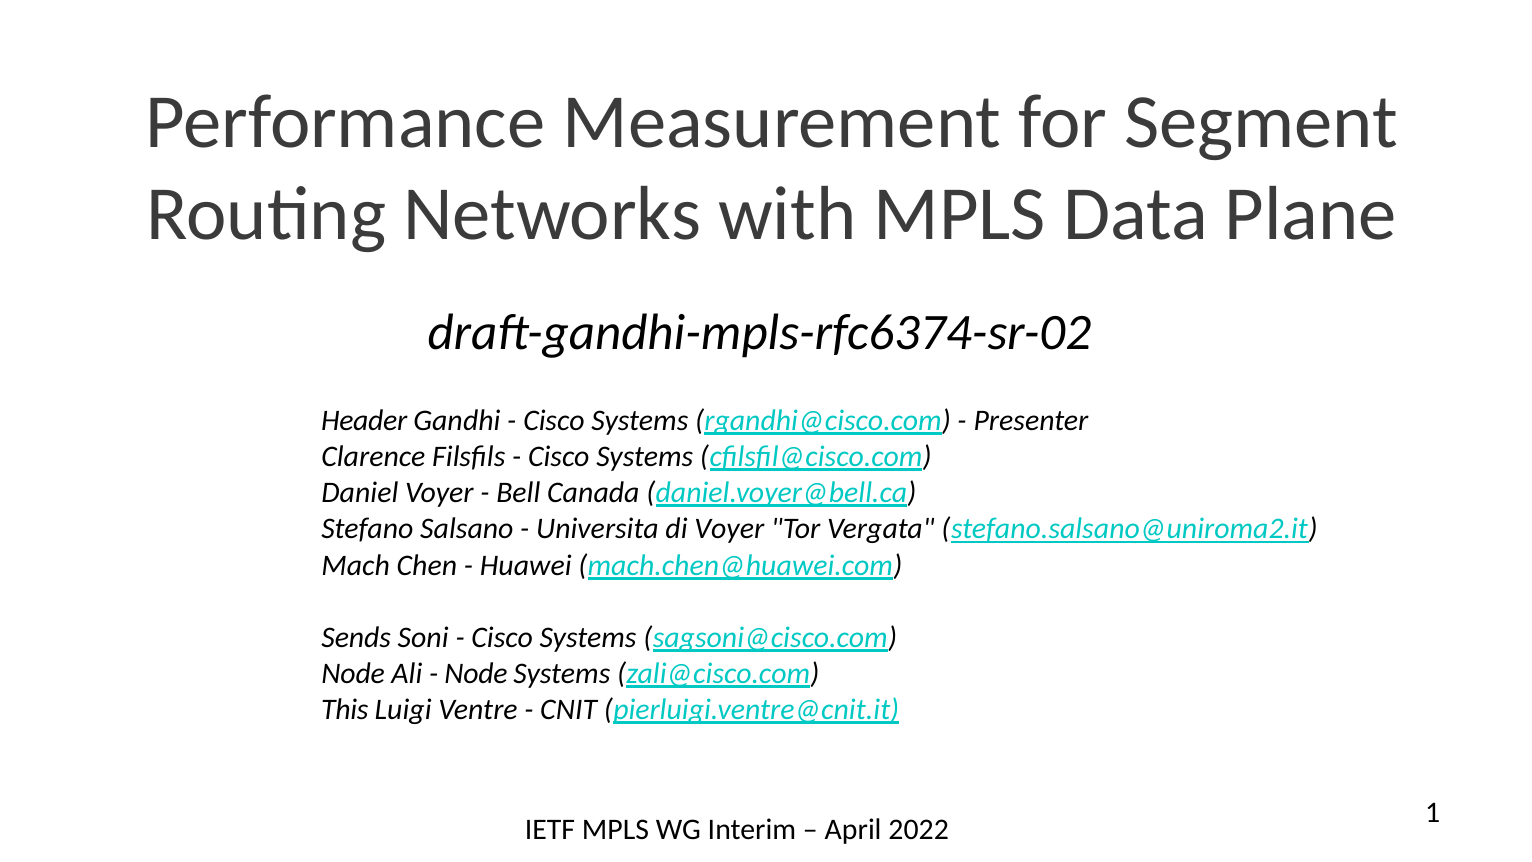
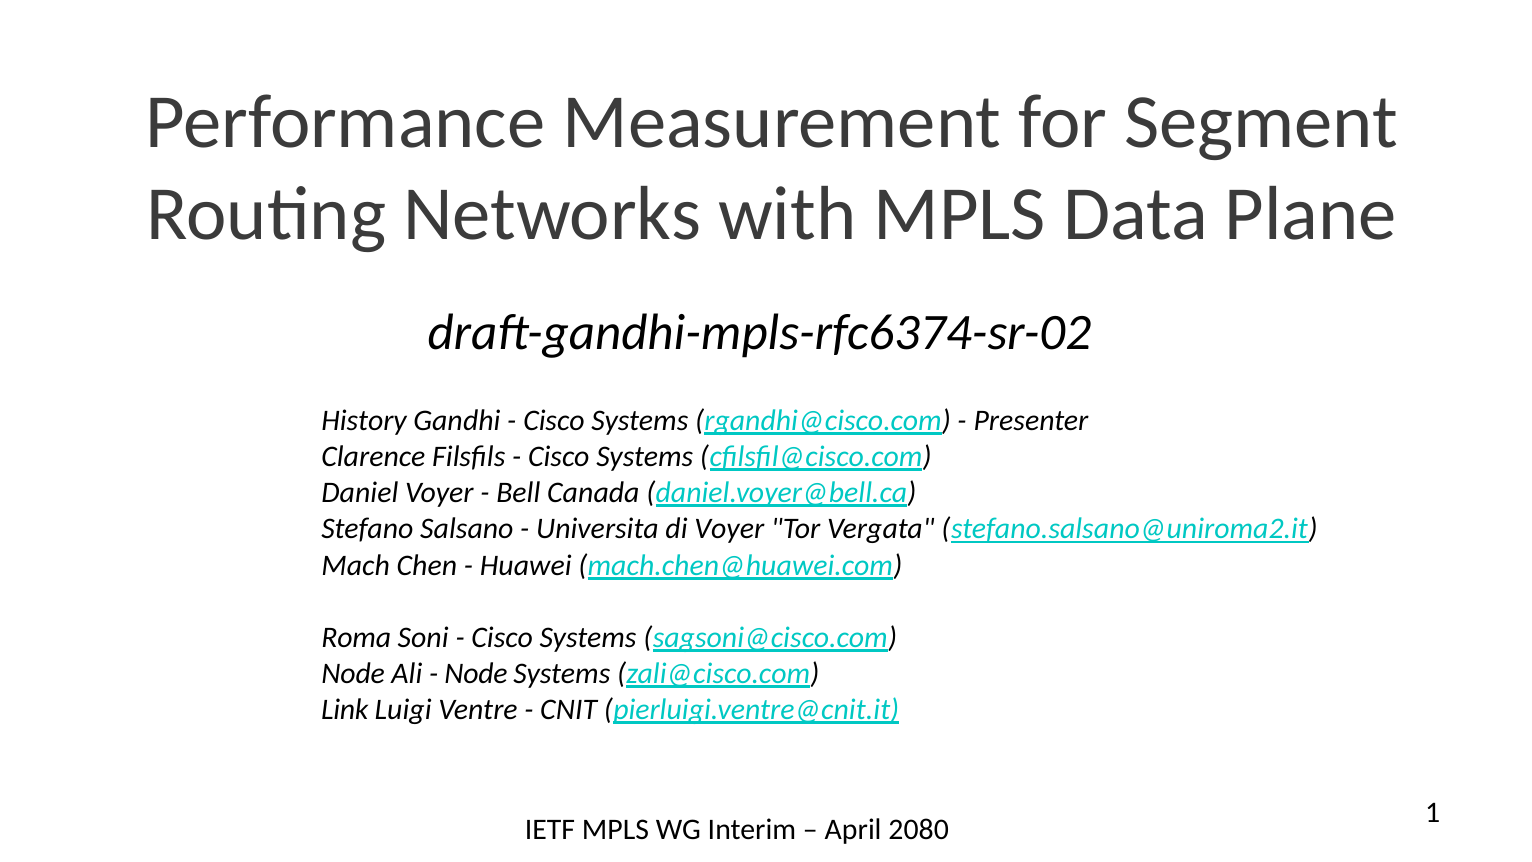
Header: Header -> History (364, 420)
Sends: Sends -> Roma (356, 637)
This: This -> Link (345, 710)
2022: 2022 -> 2080 (919, 830)
